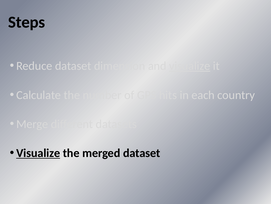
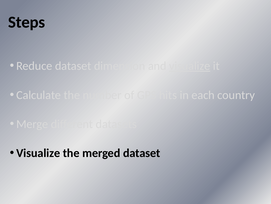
Visualize underline: present -> none (38, 153)
